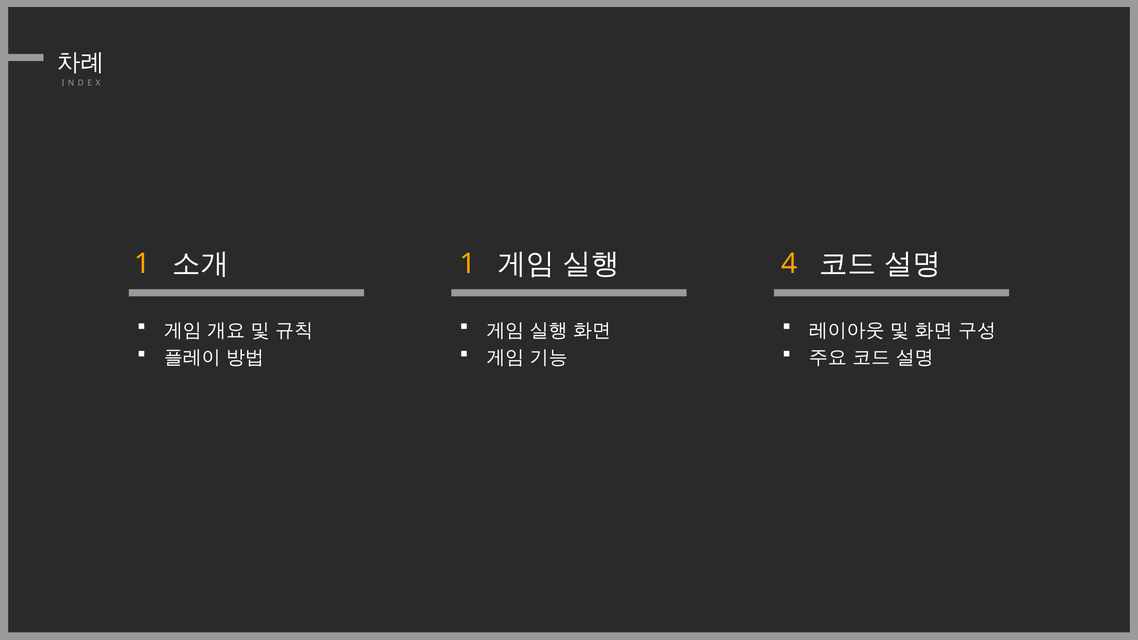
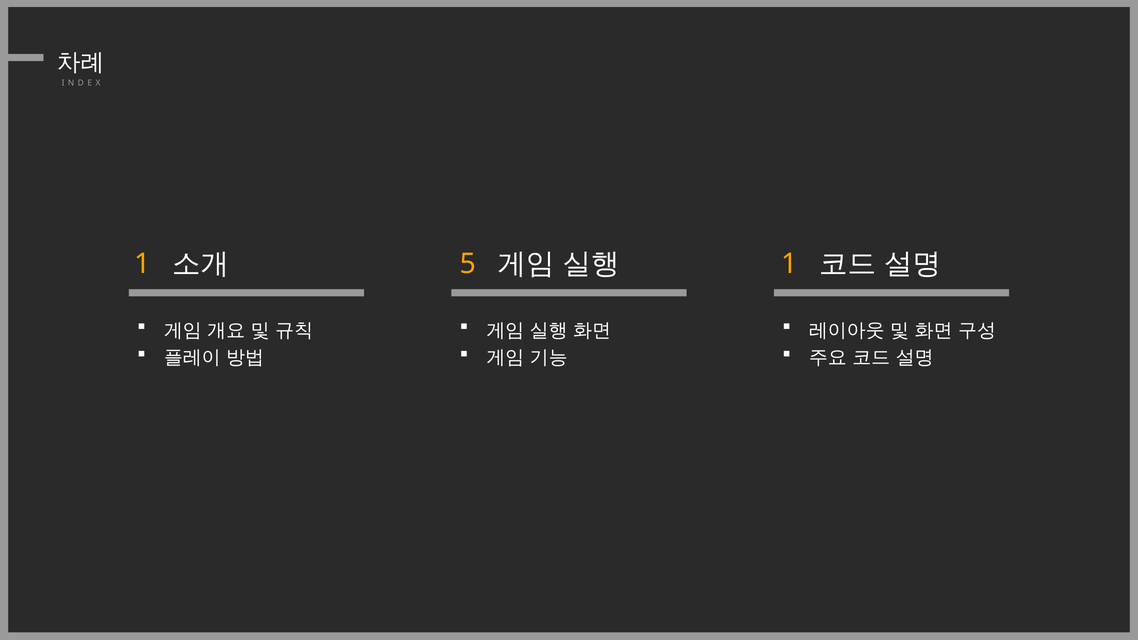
1: 1 -> 5 (468, 264)
4: 4 -> 1 (789, 264)
